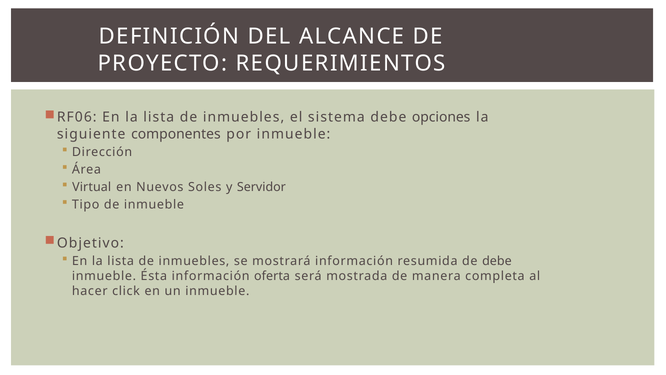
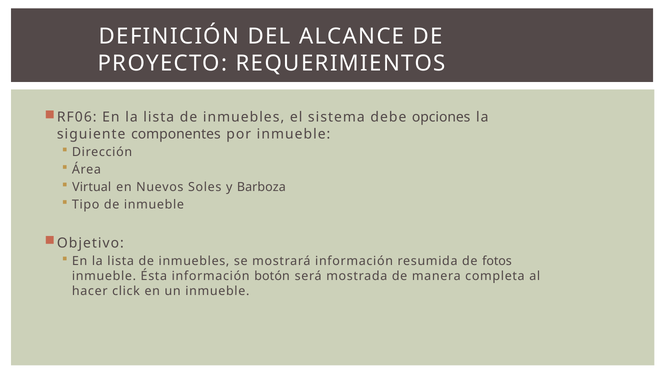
Servidor: Servidor -> Barboza (261, 187)
de debe: debe -> fotos (497, 261)
oferta: oferta -> botón (272, 276)
